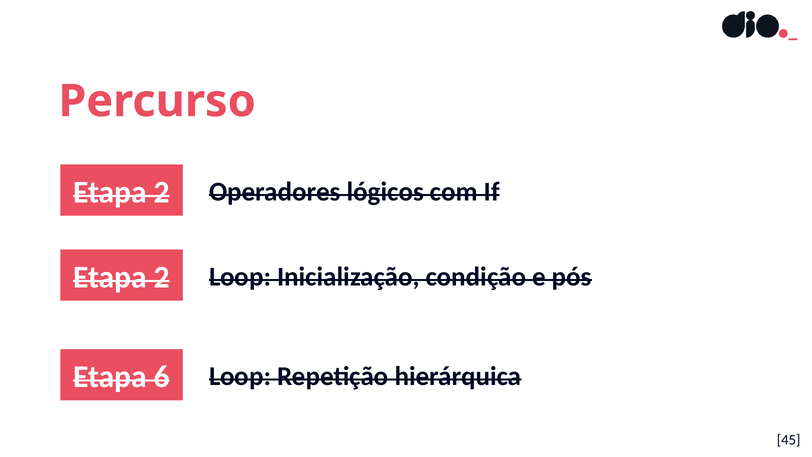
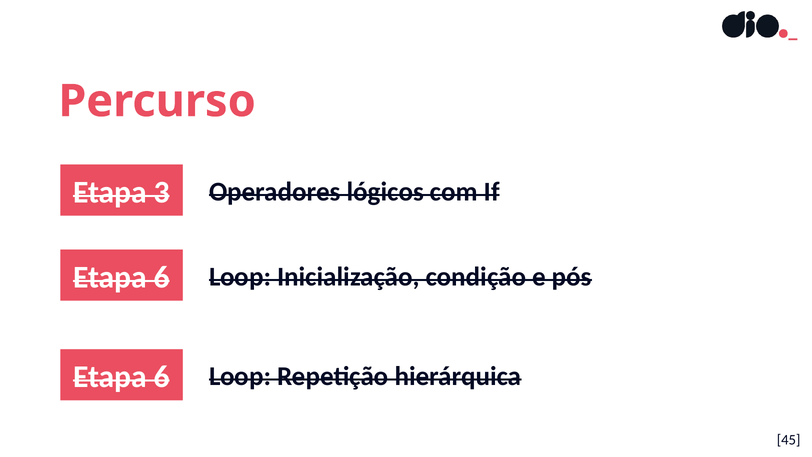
2: 2 -> 3 (162, 192)
2: 2 -> 6 (162, 277)
